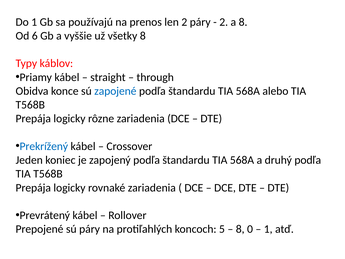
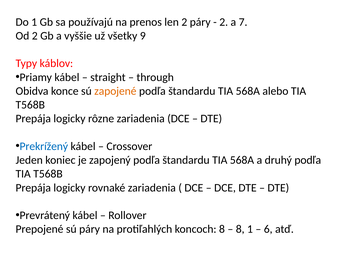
a 8: 8 -> 7 (243, 22)
Od 6: 6 -> 2 (35, 36)
všetky 8: 8 -> 9 (143, 36)
zapojené colour: blue -> orange (115, 91)
koncoch 5: 5 -> 8 (222, 229)
8 0: 0 -> 1 (250, 229)
1: 1 -> 6 (268, 229)
